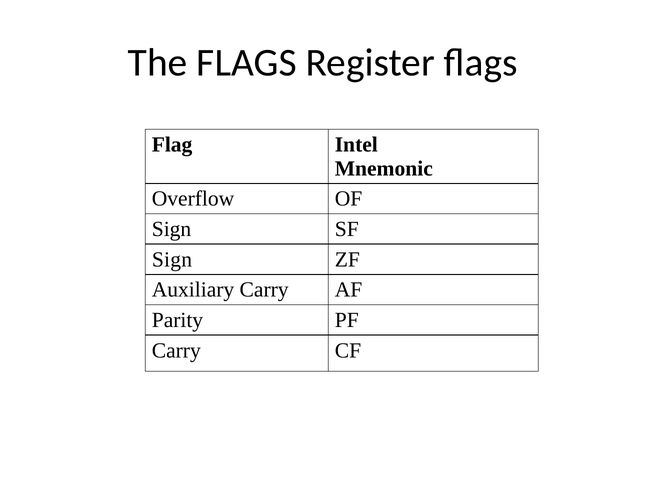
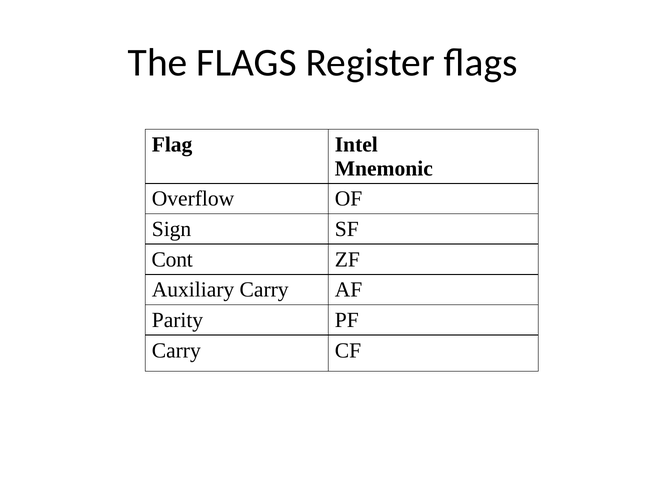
Sign: Sign -> Cont (172, 259)
